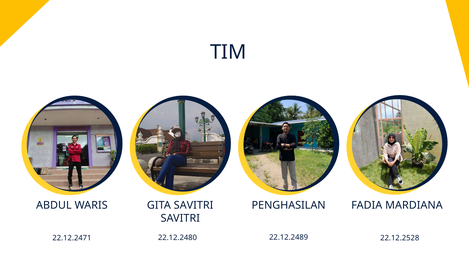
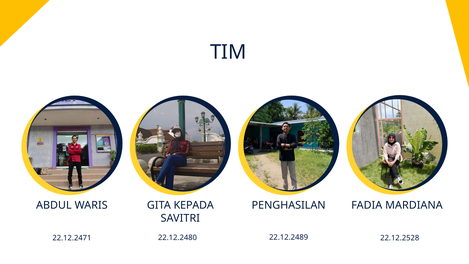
GITA SAVITRI: SAVITRI -> KEPADA (194, 205)
